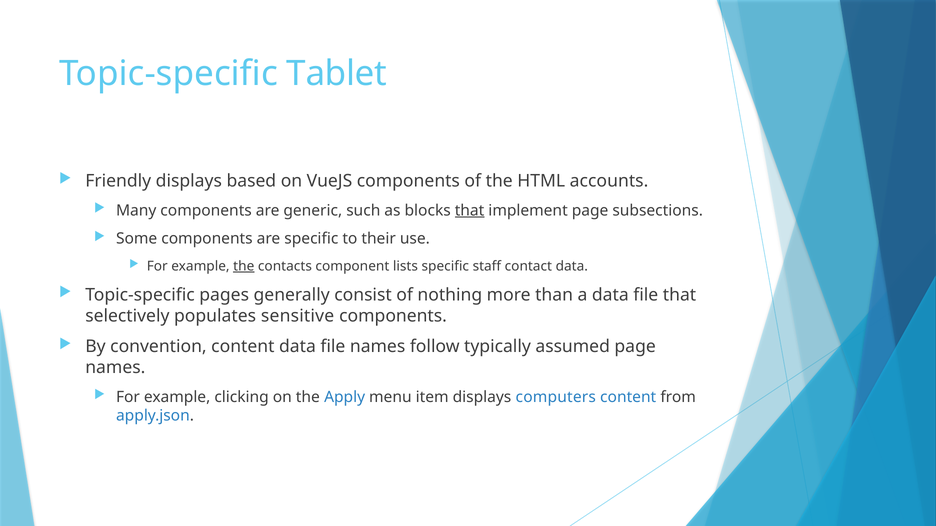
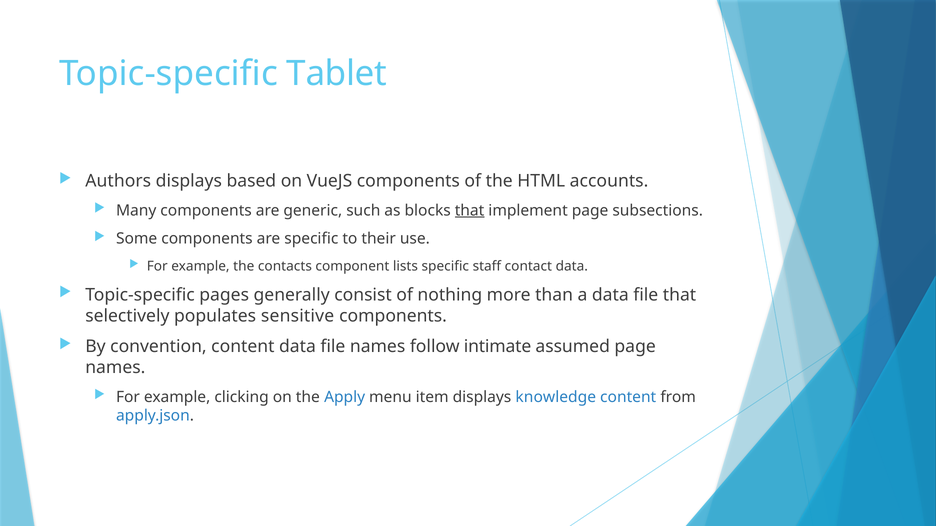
Friendly: Friendly -> Authors (118, 181)
the underline: present -> none (244, 266)
typically: typically -> intimate (498, 347)
computers: computers -> knowledge (556, 397)
